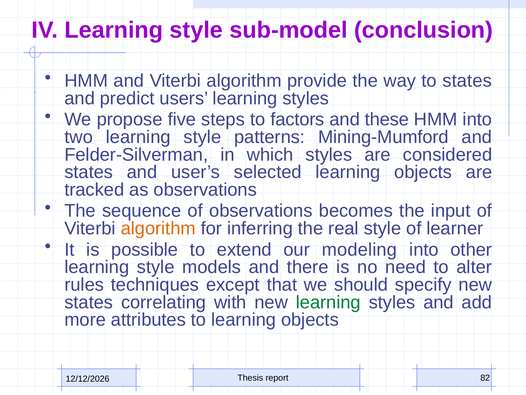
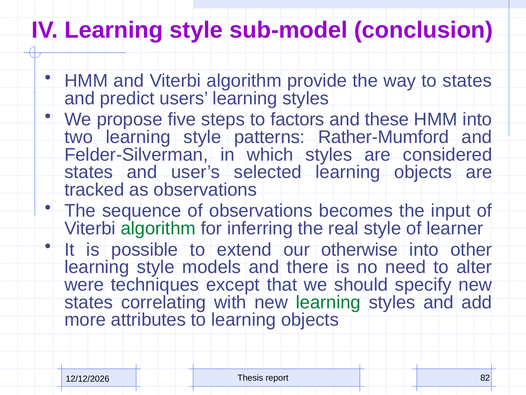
Mining-Mumford: Mining-Mumford -> Rather-Mumford (383, 137)
algorithm colour: orange -> green (158, 228)
modeling: modeling -> otherwise (360, 249)
rules: rules -> were (84, 284)
